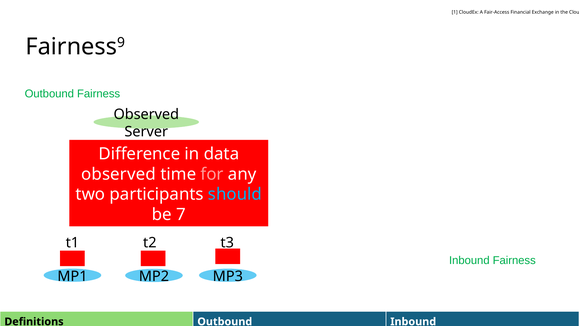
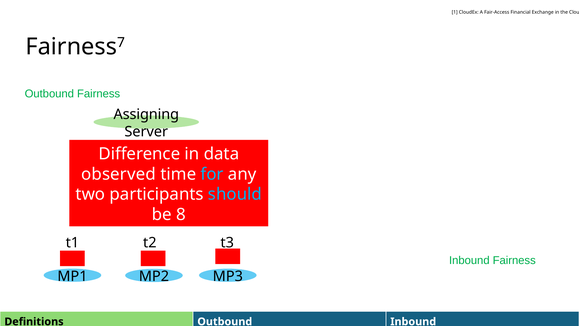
9: 9 -> 7 (121, 43)
Observed: Observed -> Assigning (146, 114)
for colour: pink -> light blue (212, 174)
7: 7 -> 8 (181, 215)
